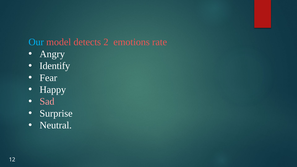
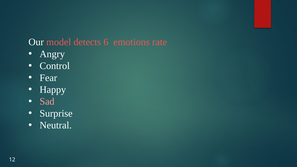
Our colour: light blue -> white (36, 42)
2: 2 -> 6 (106, 42)
Identify: Identify -> Control (55, 66)
